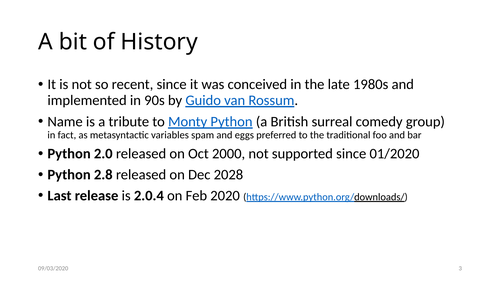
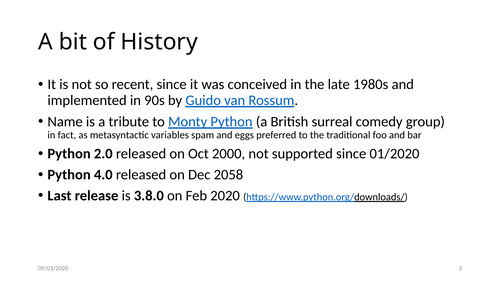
2.8: 2.8 -> 4.0 (103, 175)
2028: 2028 -> 2058 (228, 175)
2.0.4: 2.0.4 -> 3.8.0 (149, 196)
